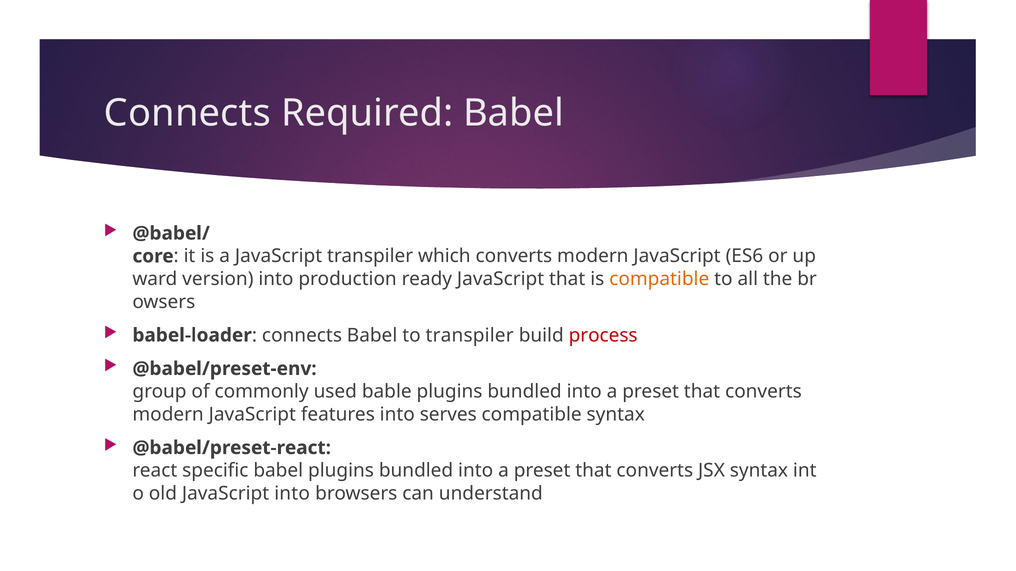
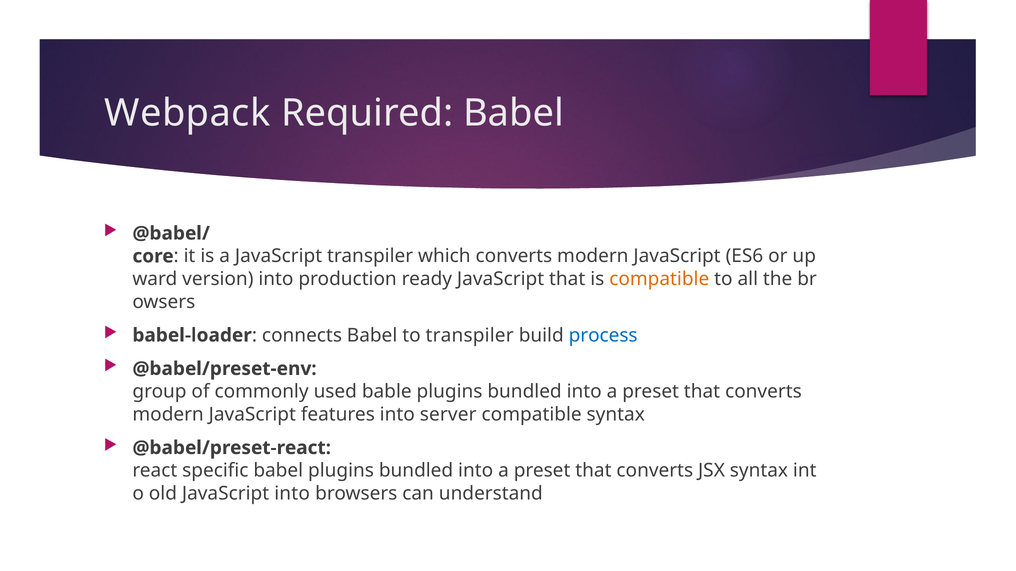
Connects: Connects -> Webpack (187, 113)
process colour: red -> blue (603, 336)
serves: serves -> server (448, 415)
